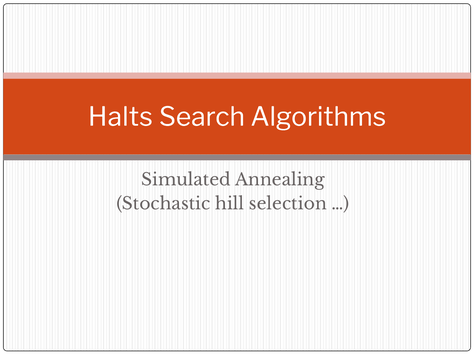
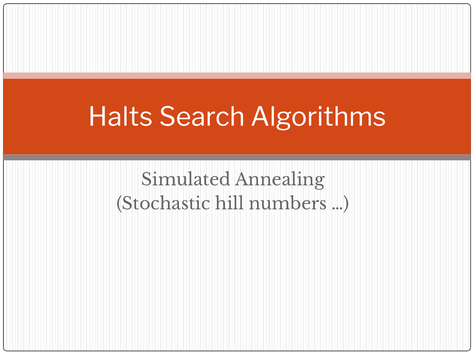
selection: selection -> numbers (288, 204)
